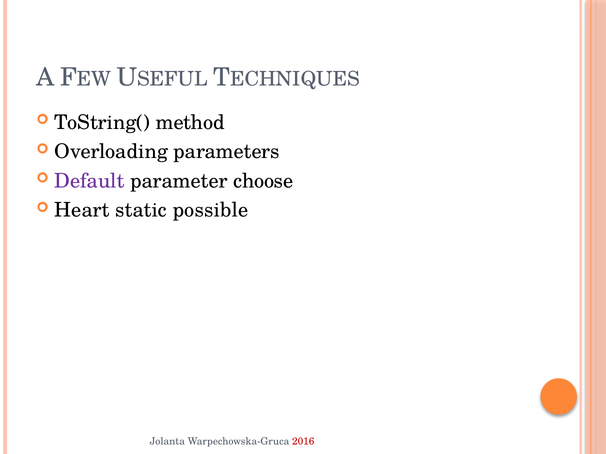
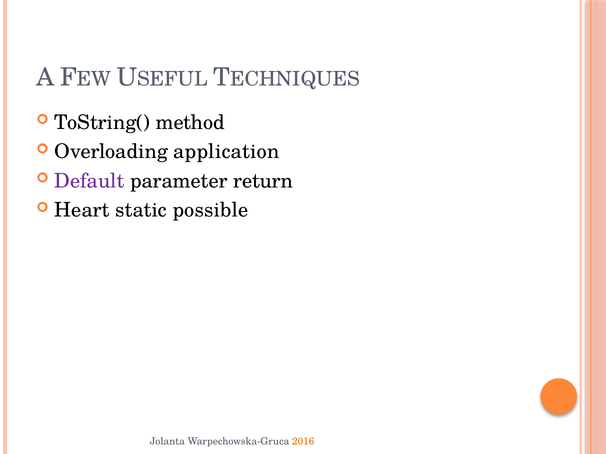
parameters: parameters -> application (226, 152)
choose: choose -> return (263, 181)
2016 colour: red -> orange (303, 442)
